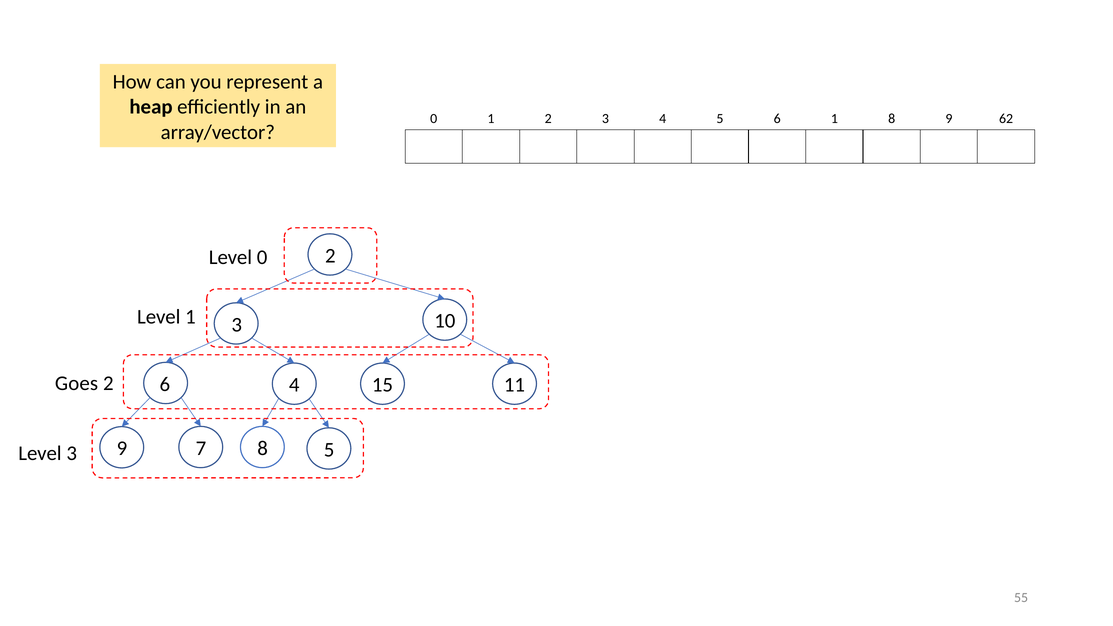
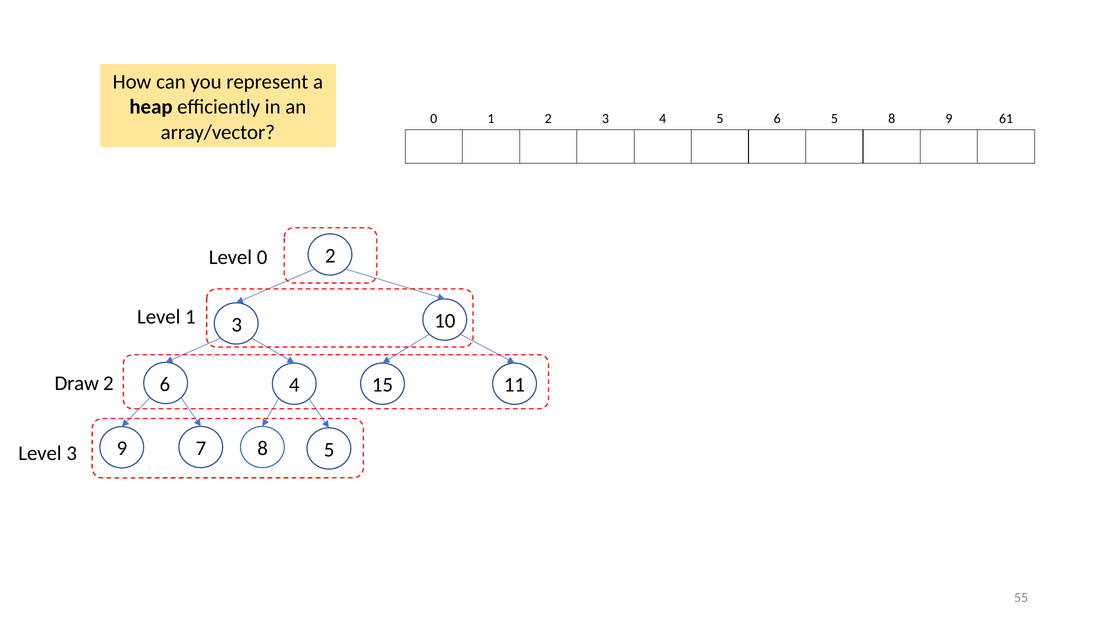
6 1: 1 -> 5 (834, 118)
62: 62 -> 61 (1006, 118)
Goes: Goes -> Draw (77, 383)
